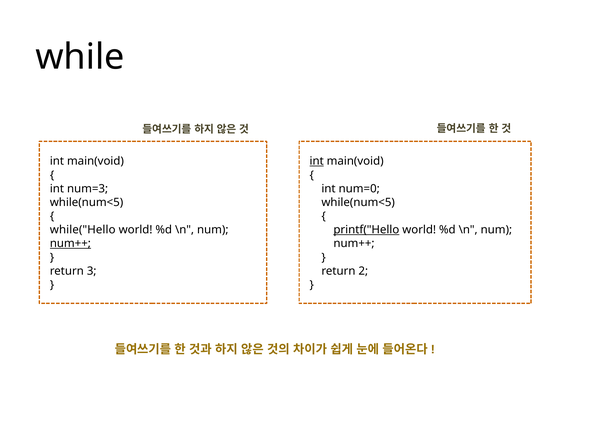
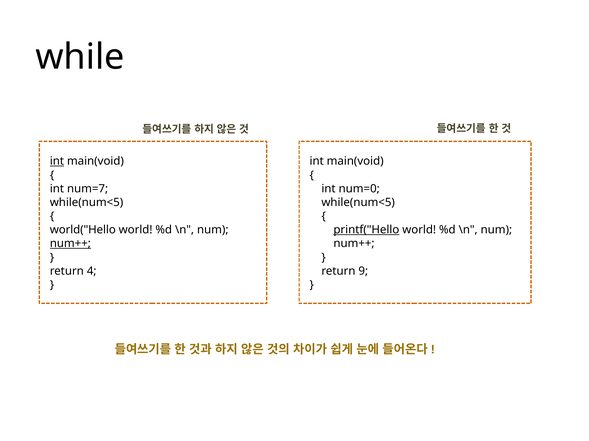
int underline: none -> present (57, 161)
int underline: present -> none (317, 161)
num=3: num=3 -> num=7 (88, 189)
while("Hello: while("Hello -> world("Hello (83, 230)
3: 3 -> 4 (92, 271)
2: 2 -> 9 (363, 271)
